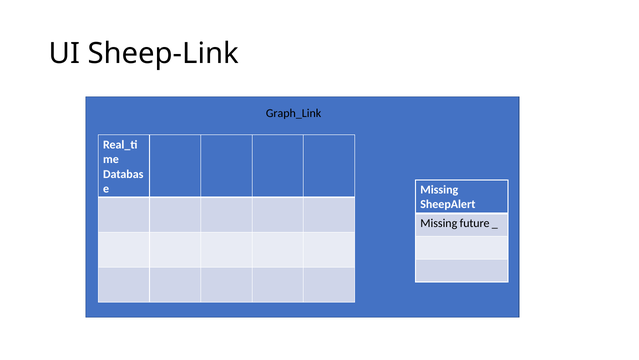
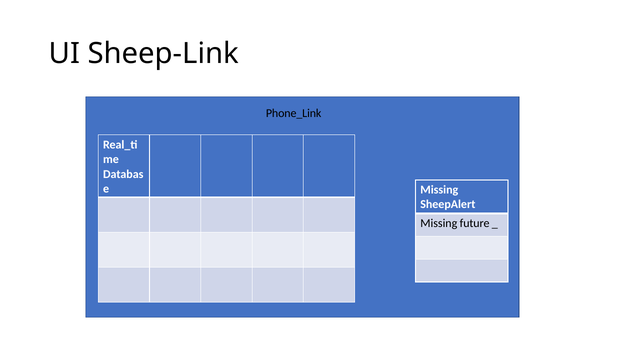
Graph_Link: Graph_Link -> Phone_Link (294, 113)
